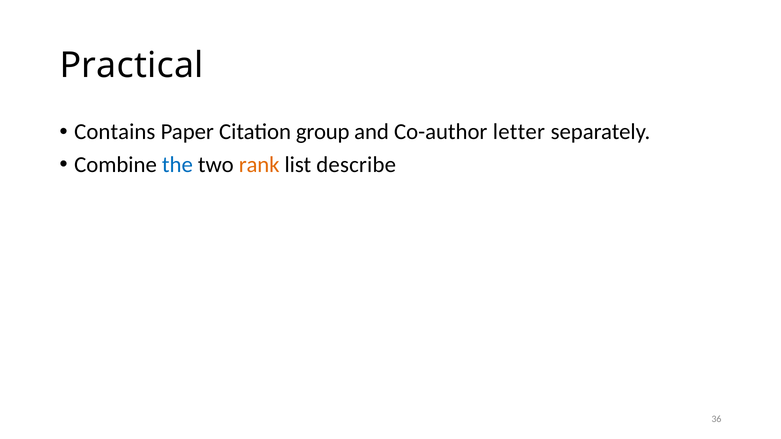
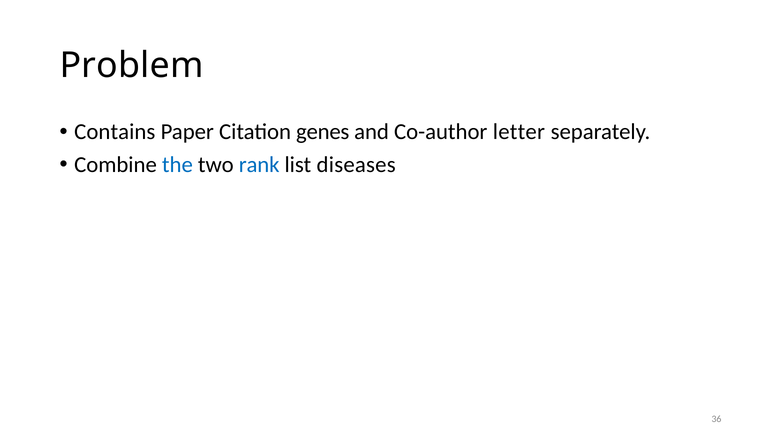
Practical: Practical -> Problem (132, 66)
group: group -> genes (323, 132)
rank colour: orange -> blue (259, 165)
describe: describe -> diseases (356, 165)
